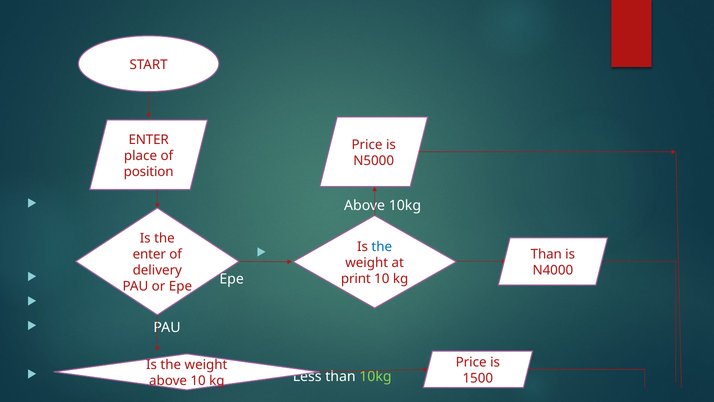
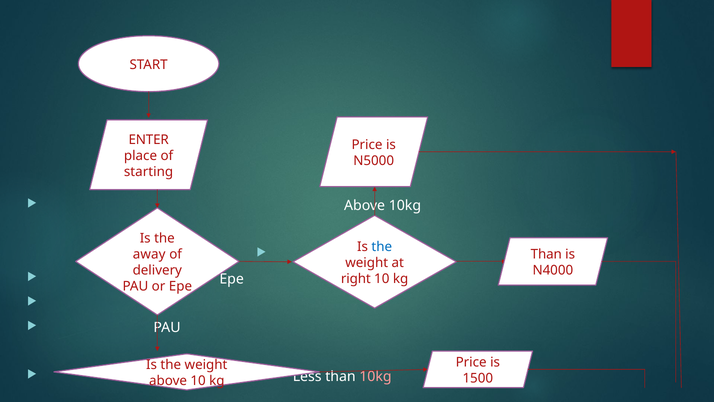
position: position -> starting (149, 172)
enter: enter -> away (149, 254)
print: print -> right (356, 278)
10kg colour: light green -> pink (375, 376)
